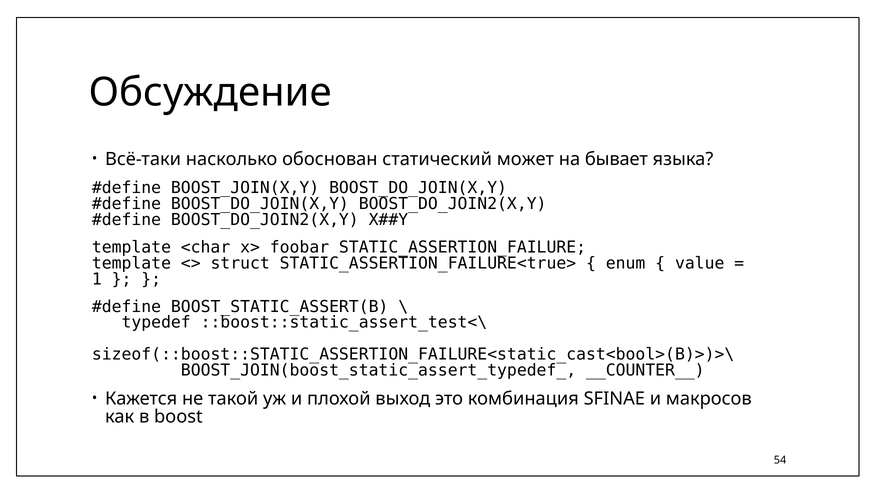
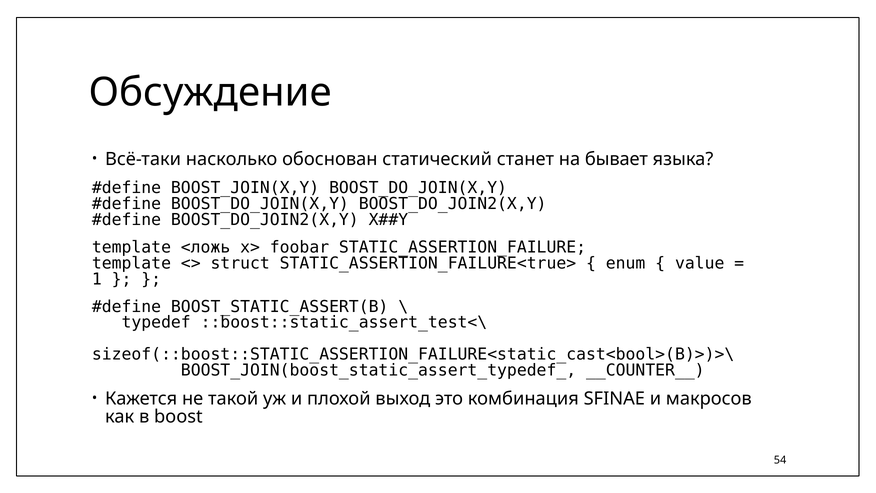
может: может -> станет (525, 159)
<char: <char -> <ложь (206, 247)
